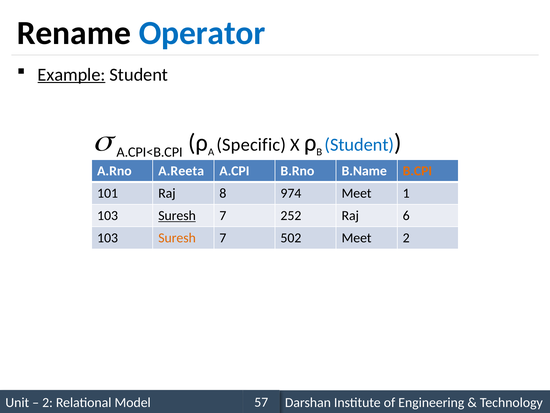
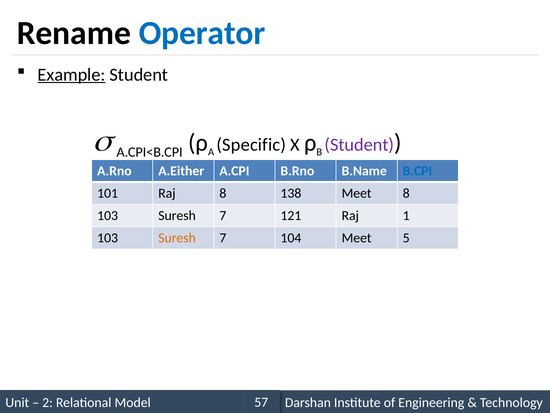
Student colour: blue -> purple (359, 145)
A.Reeta: A.Reeta -> A.Either (181, 171)
B.CPI colour: orange -> blue (417, 171)
974: 974 -> 138 (291, 193)
Meet 1: 1 -> 8 (406, 193)
Suresh underline: present -> none (177, 215)
252: 252 -> 121 (291, 215)
6: 6 -> 1 (406, 215)
502: 502 -> 104 (291, 238)
Meet 2: 2 -> 5 (406, 238)
